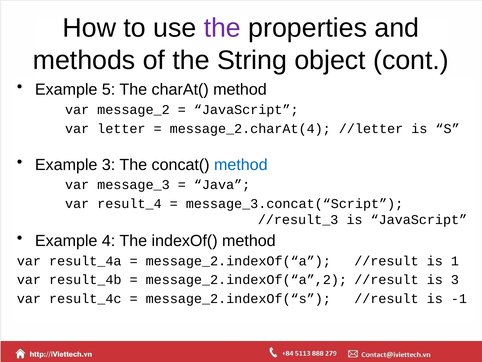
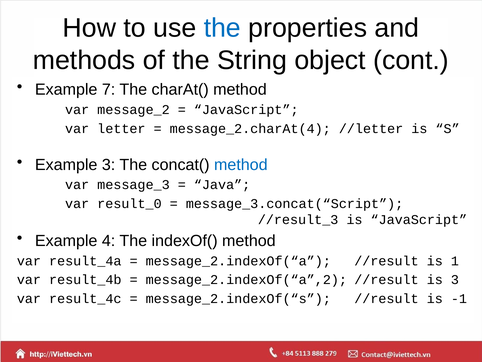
the colour: purple -> blue (222, 28)
5: 5 -> 7 (109, 90)
result_4: result_4 -> result_0 (129, 203)
